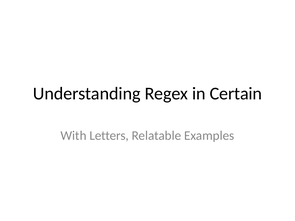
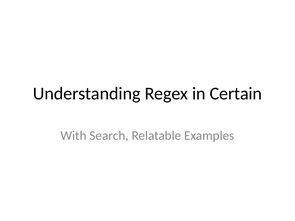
Letters: Letters -> Search (109, 136)
